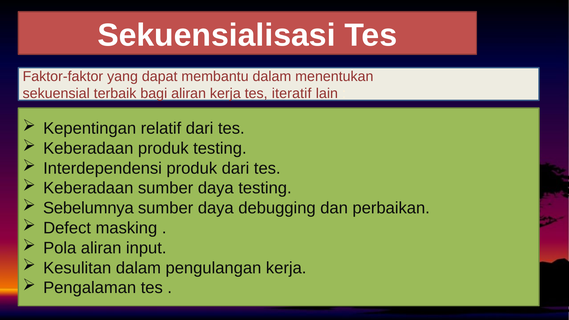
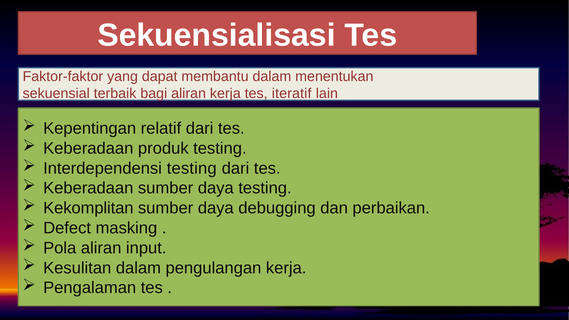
Interdependensi produk: produk -> testing (192, 168)
Sebelumnya: Sebelumnya -> Kekomplitan (88, 208)
